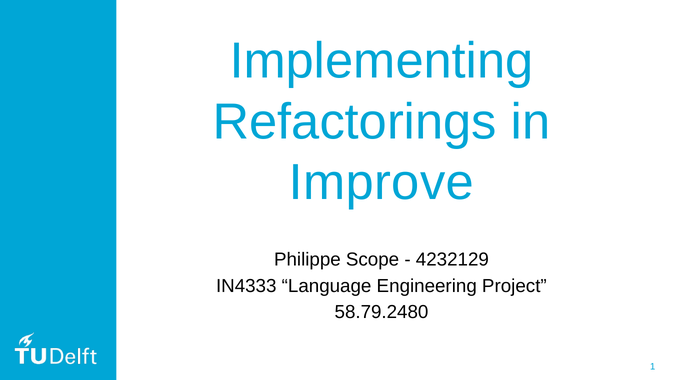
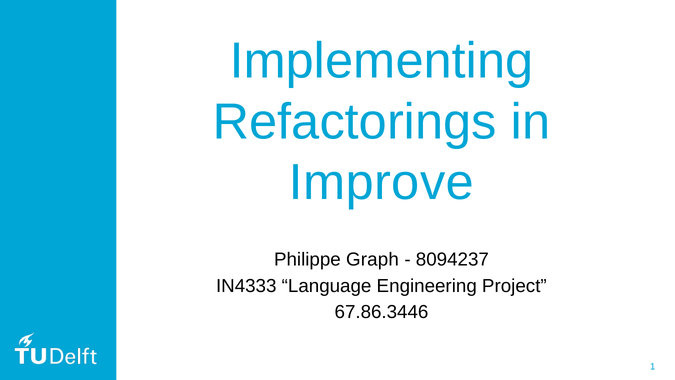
Scope: Scope -> Graph (372, 259)
4232129: 4232129 -> 8094237 (452, 259)
58.79.2480: 58.79.2480 -> 67.86.3446 (382, 312)
